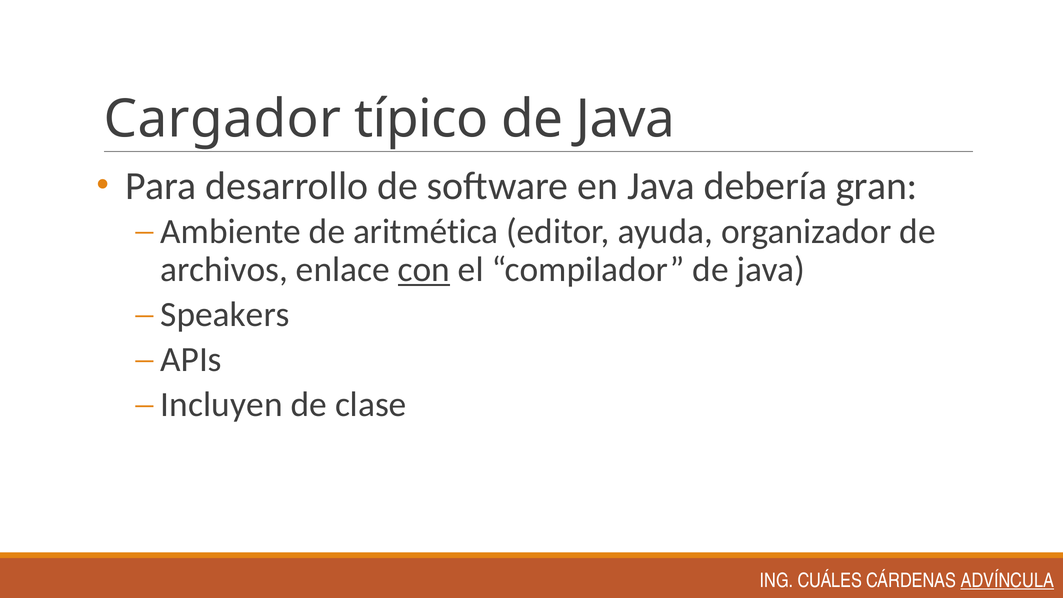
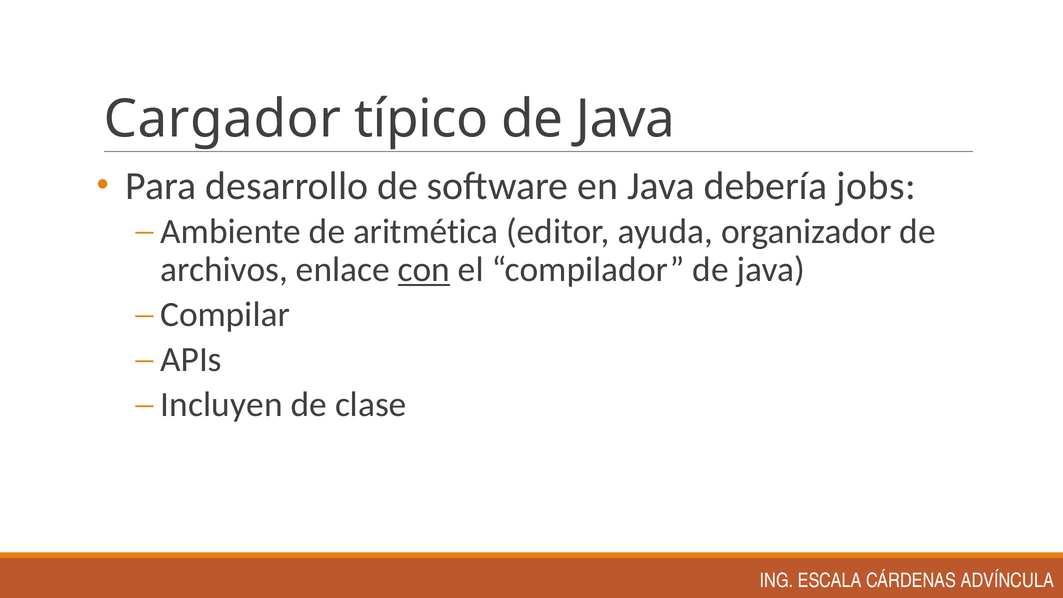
gran: gran -> jobs (876, 186)
Speakers: Speakers -> Compilar (225, 315)
CUÁLES: CUÁLES -> ESCALA (830, 580)
ADVÍNCULA underline: present -> none (1007, 580)
